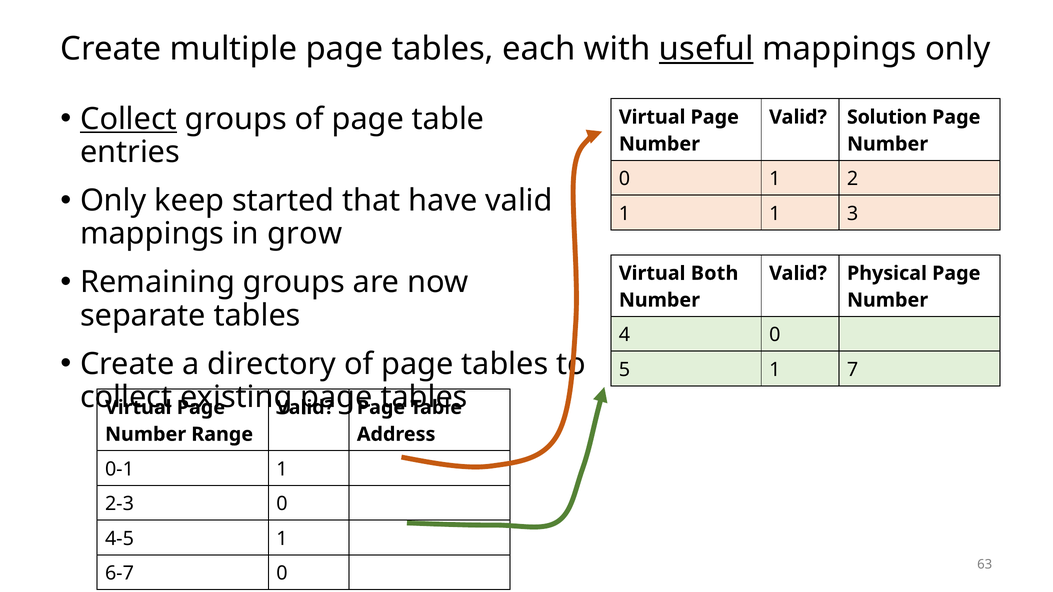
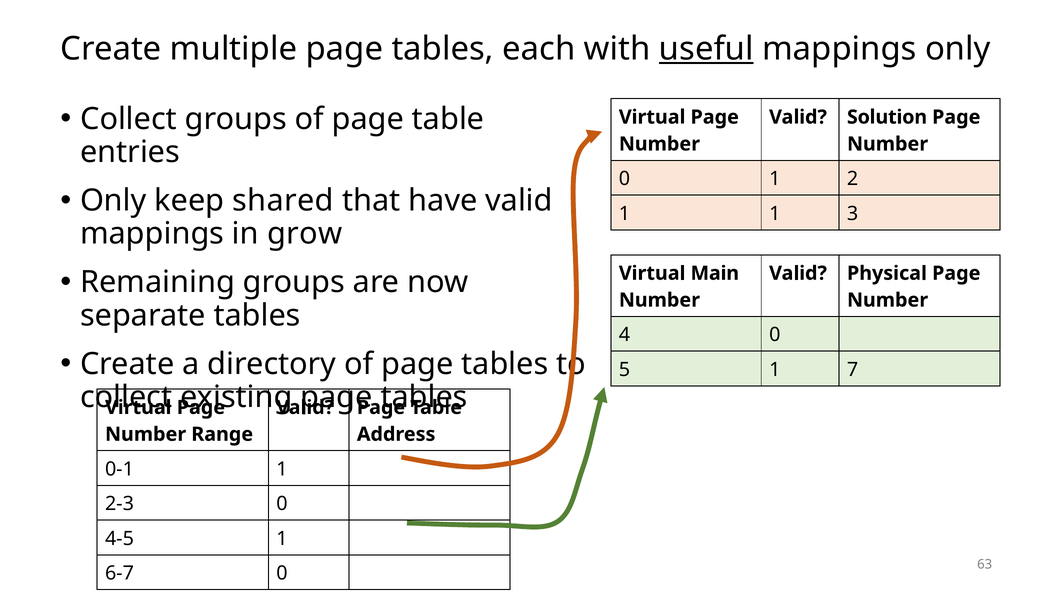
Collect underline: present -> none (129, 119)
started: started -> shared (283, 201)
Both: Both -> Main (715, 273)
